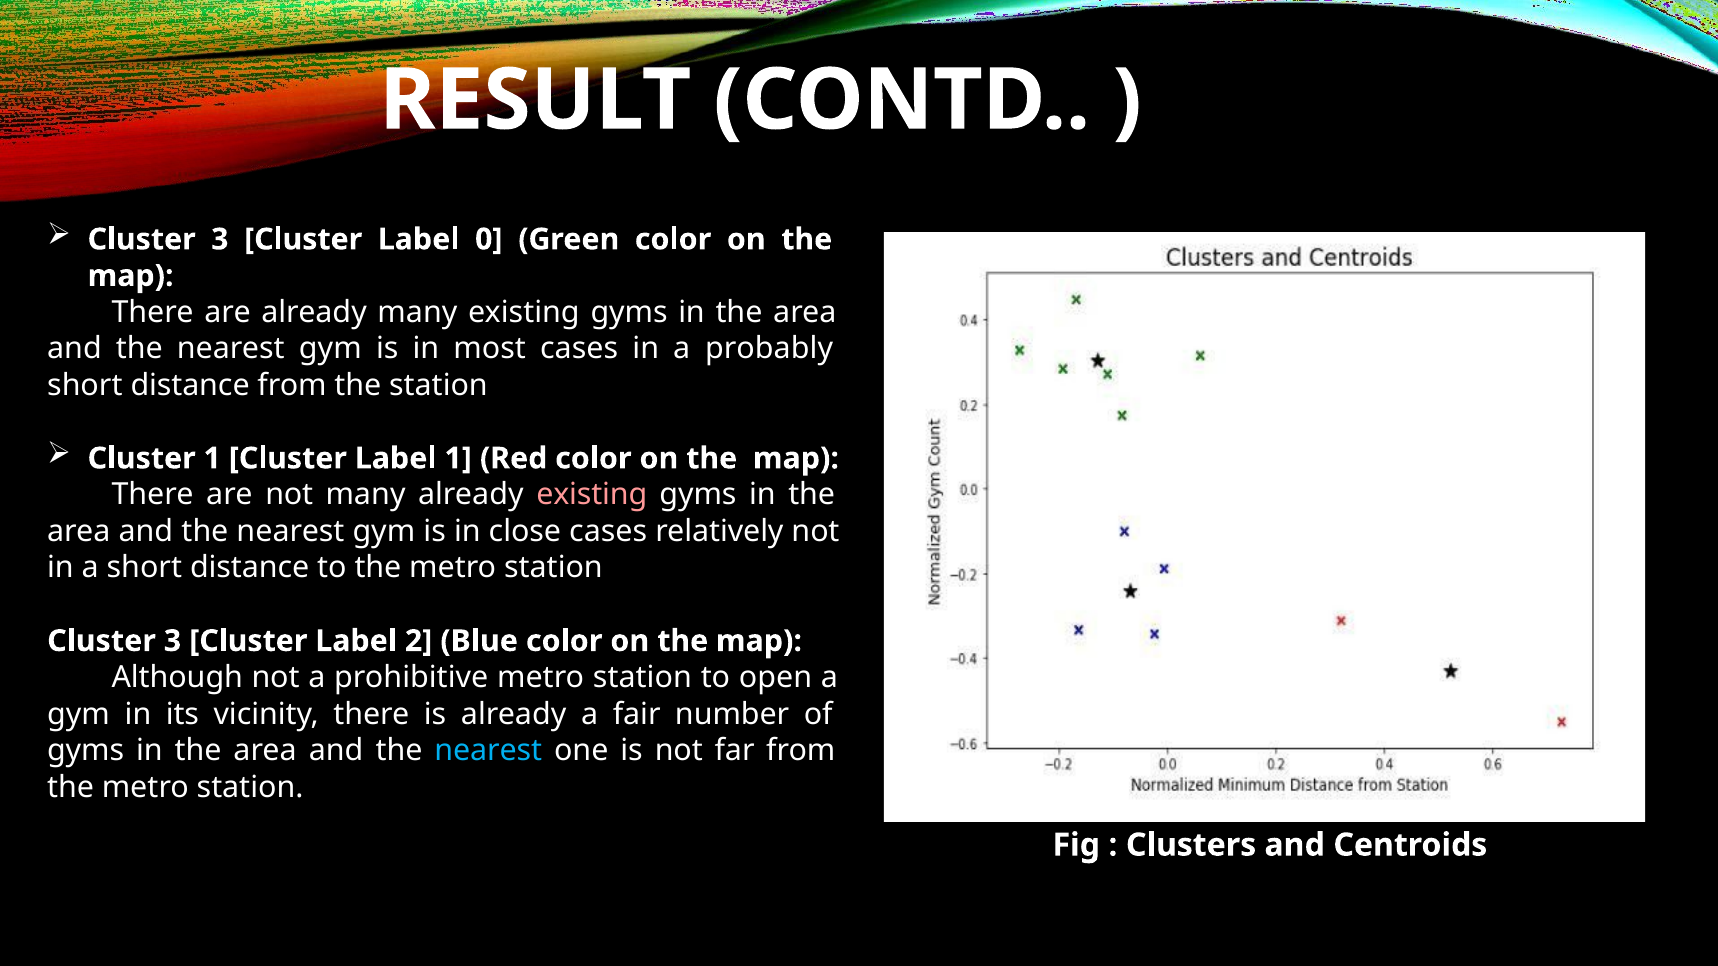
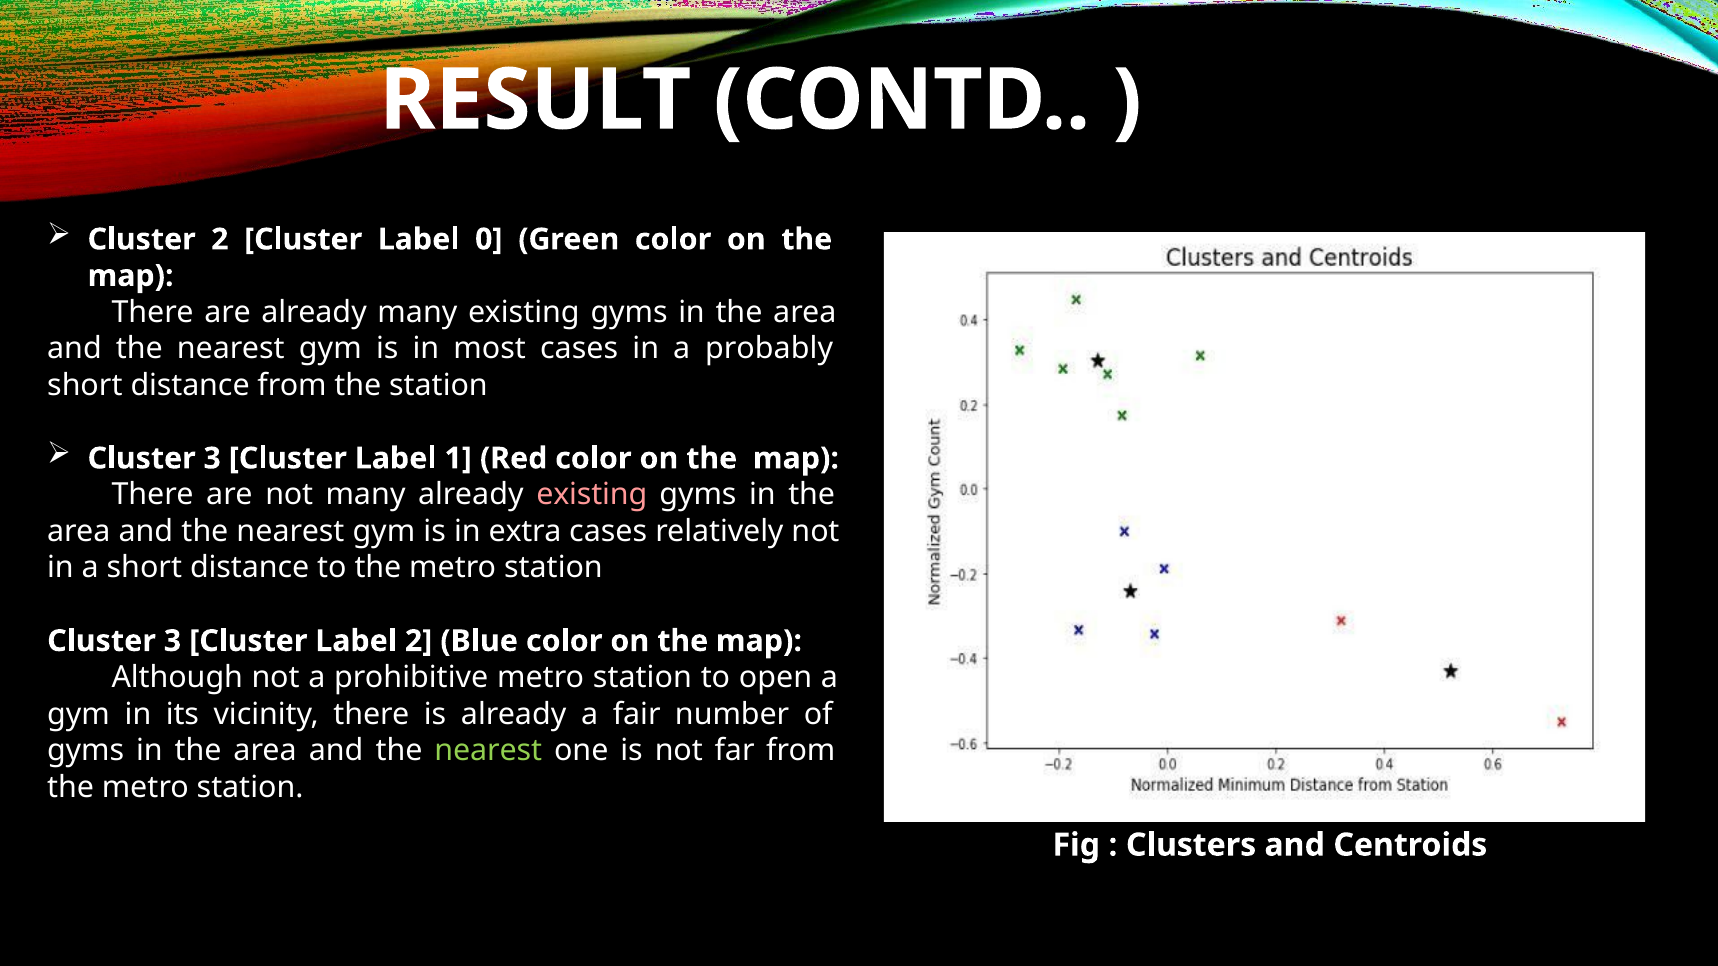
3: 3 -> 2 (220, 239)
1: 1 -> 3 (212, 459)
close: close -> extra (525, 532)
nearest colour: light blue -> light green (488, 751)
